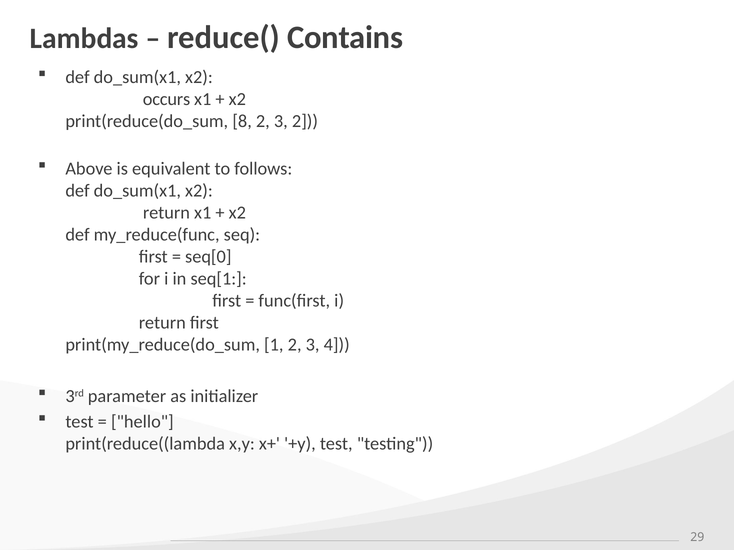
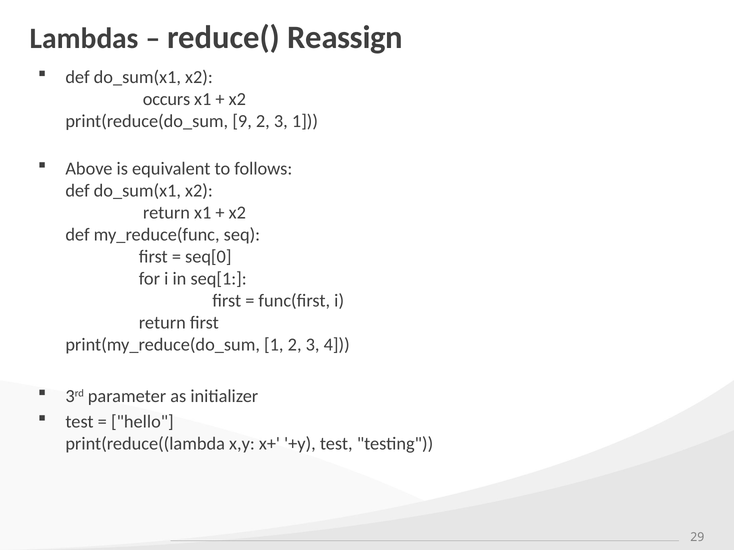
Contains: Contains -> Reassign (345, 38)
8: 8 -> 9 (242, 121)
3 2: 2 -> 1 (305, 121)
